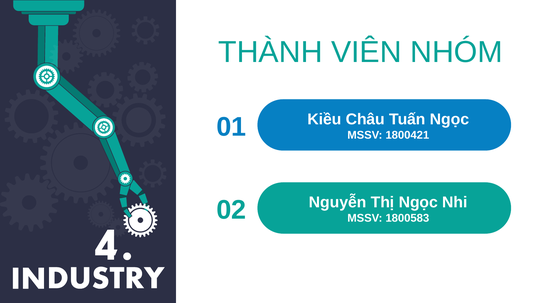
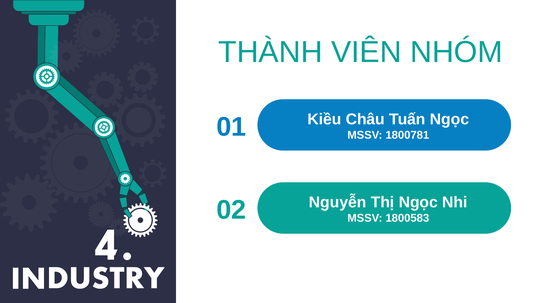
1800421: 1800421 -> 1800781 (407, 135)
